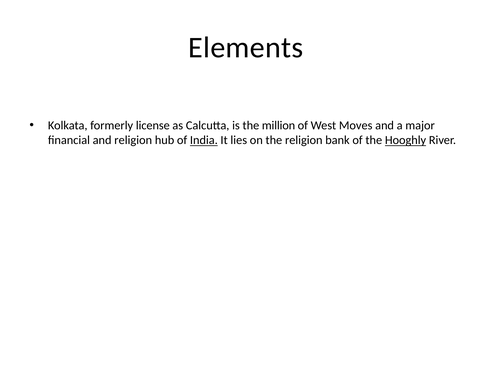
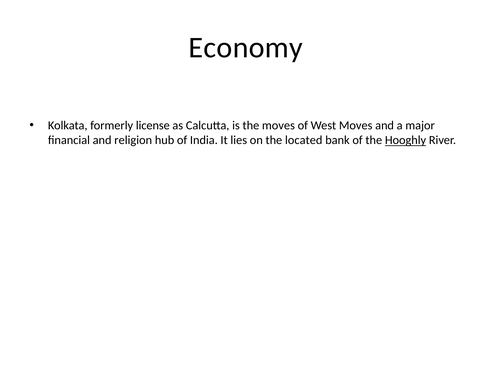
Elements: Elements -> Economy (246, 48)
the million: million -> moves (278, 126)
India underline: present -> none (204, 140)
the religion: religion -> located (304, 140)
